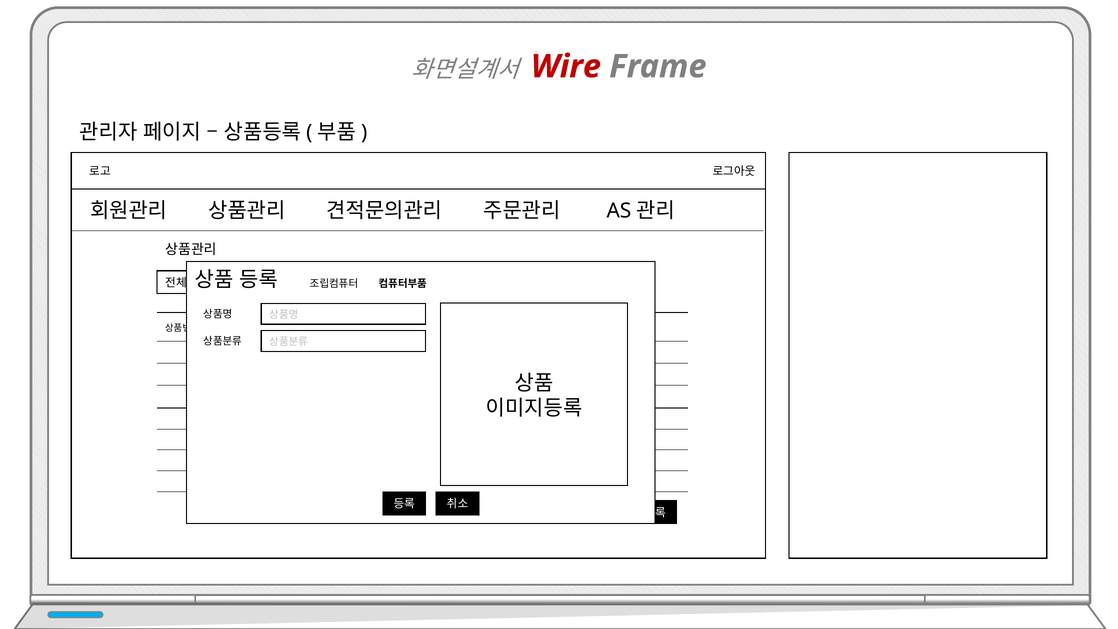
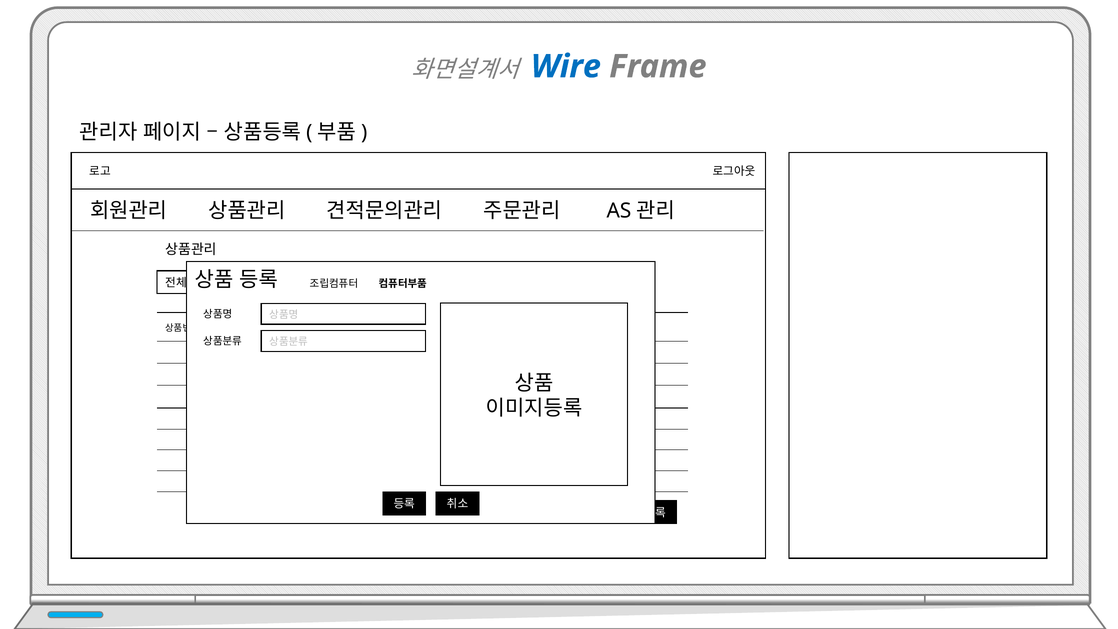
Wire colour: red -> blue (566, 67)
